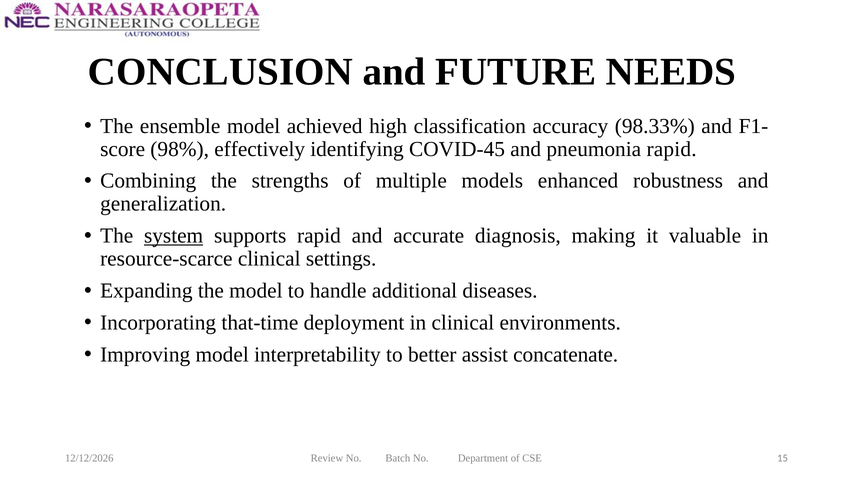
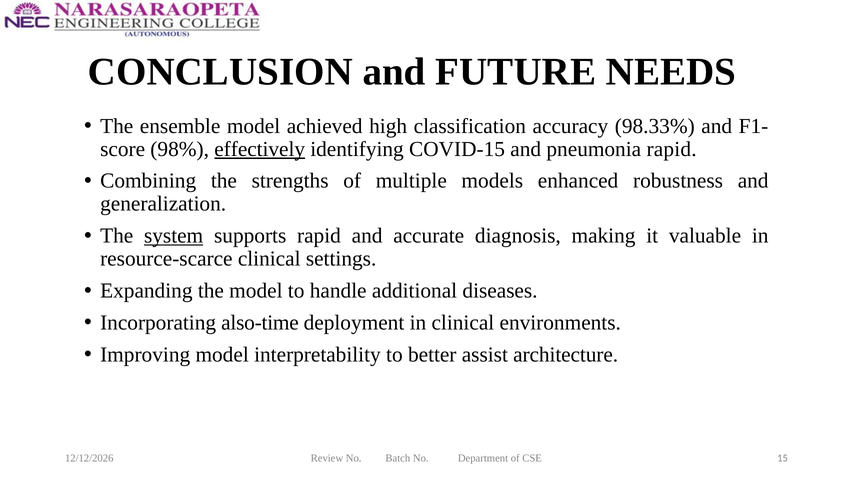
effectively underline: none -> present (260, 149)
COVID-45: COVID-45 -> COVID-15 (457, 149)
that-time: that-time -> also-time (260, 323)
concatenate: concatenate -> architecture (566, 355)
